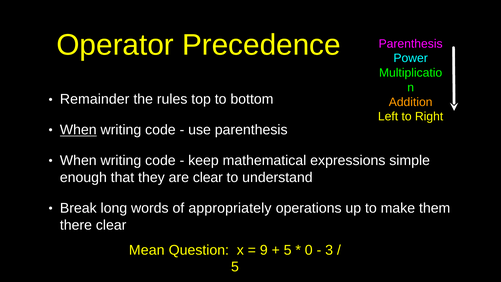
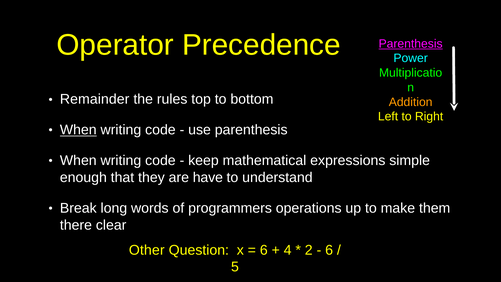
Parenthesis underline: none -> present (411, 44)
are clear: clear -> have (208, 177)
appropriately: appropriately -> programmers (230, 208)
Mean: Mean -> Other (147, 250)
9: 9 -> 6 (264, 250)
5: 5 -> 4 (288, 250)
0: 0 -> 2 (309, 250)
3: 3 -> 6 (329, 250)
